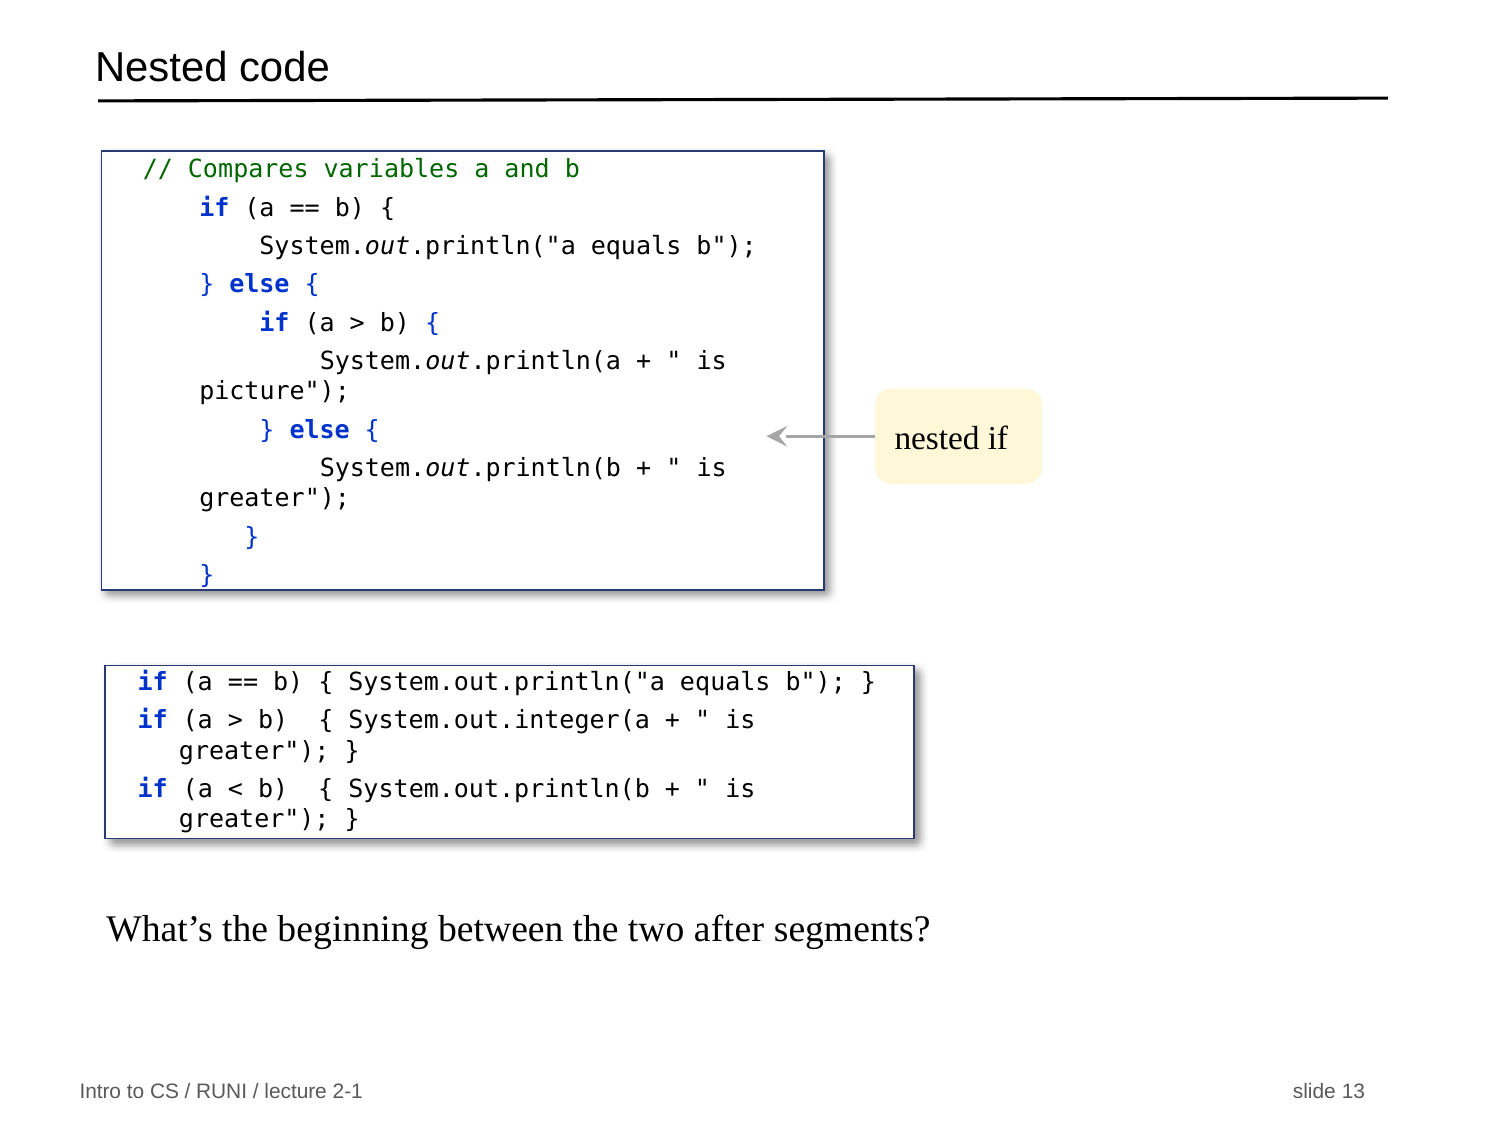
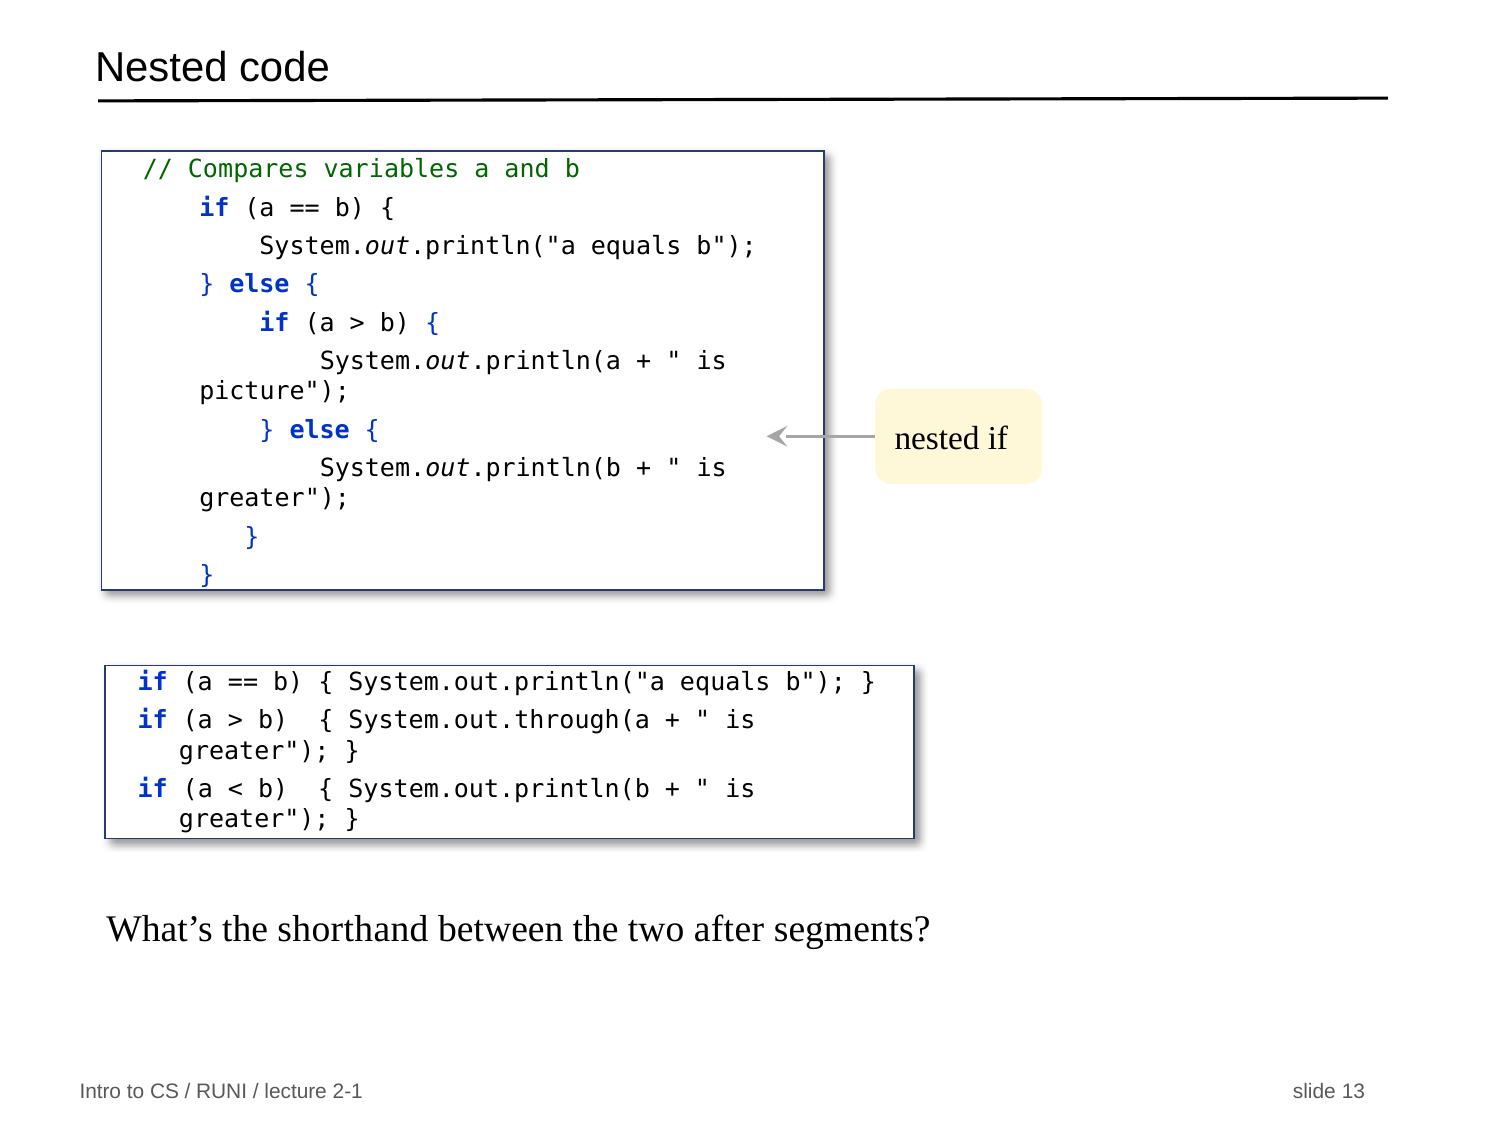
System.out.integer(a: System.out.integer(a -> System.out.through(a (499, 721)
beginning: beginning -> shorthand (353, 929)
